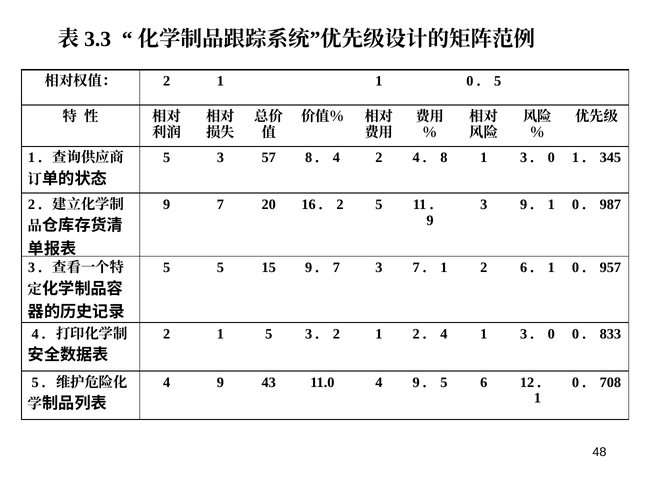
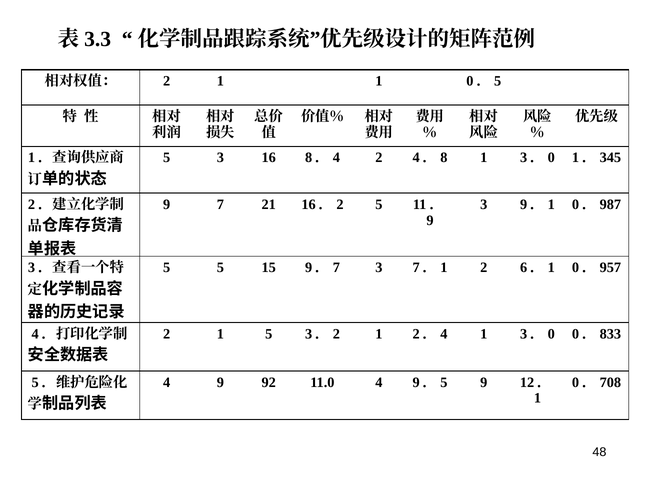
57: 57 -> 16 (269, 158)
20: 20 -> 21 (269, 204)
43: 43 -> 92 (269, 382)
9．5 6: 6 -> 9 (484, 382)
